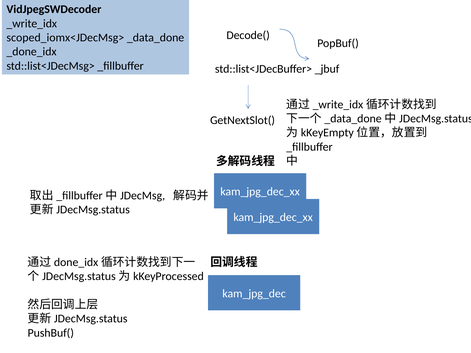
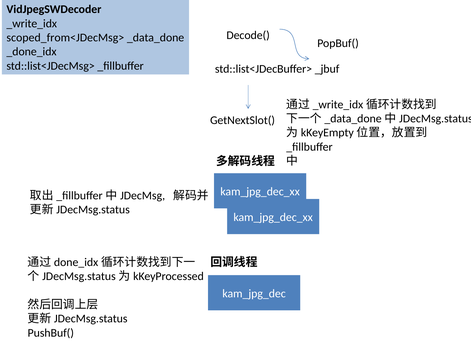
scoped_iomx<JDecMsg>: scoped_iomx<JDecMsg> -> scoped_from<JDecMsg> (65, 38)
